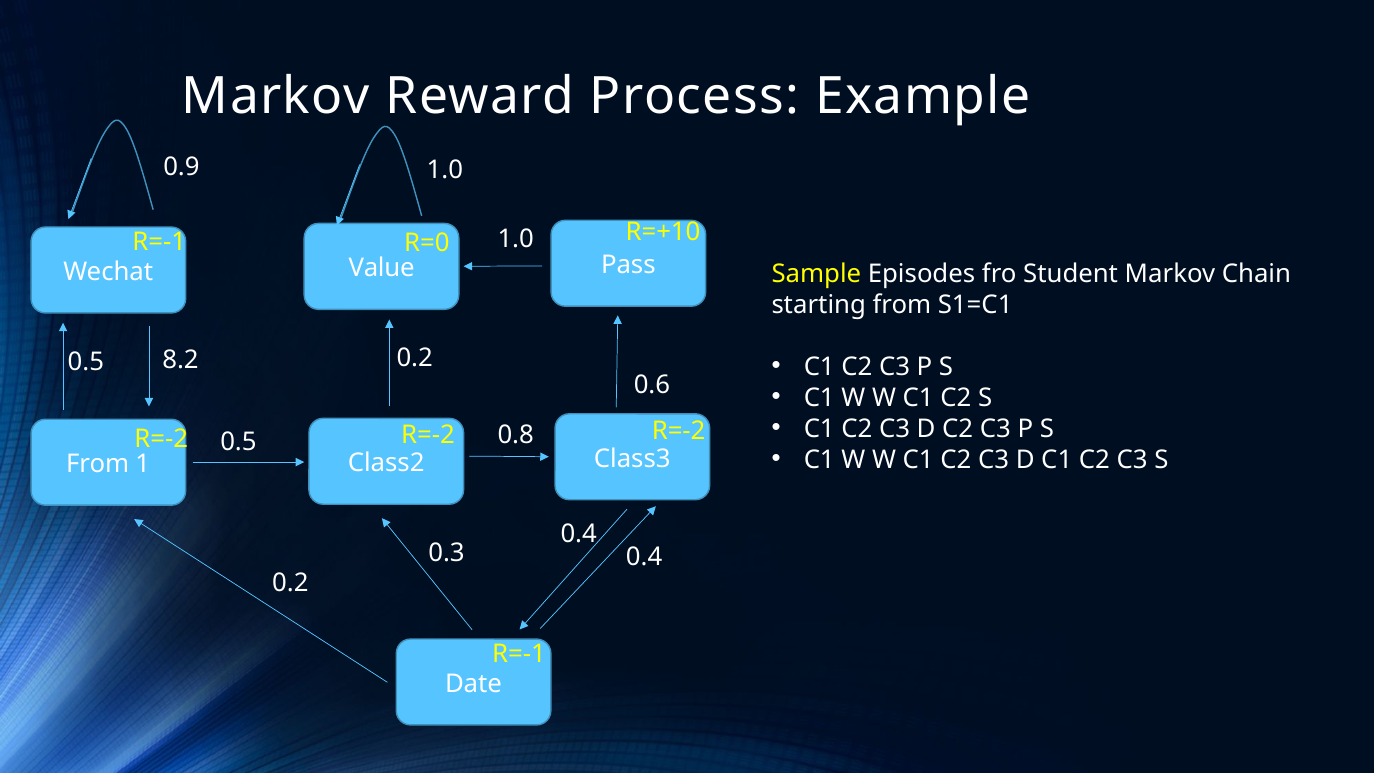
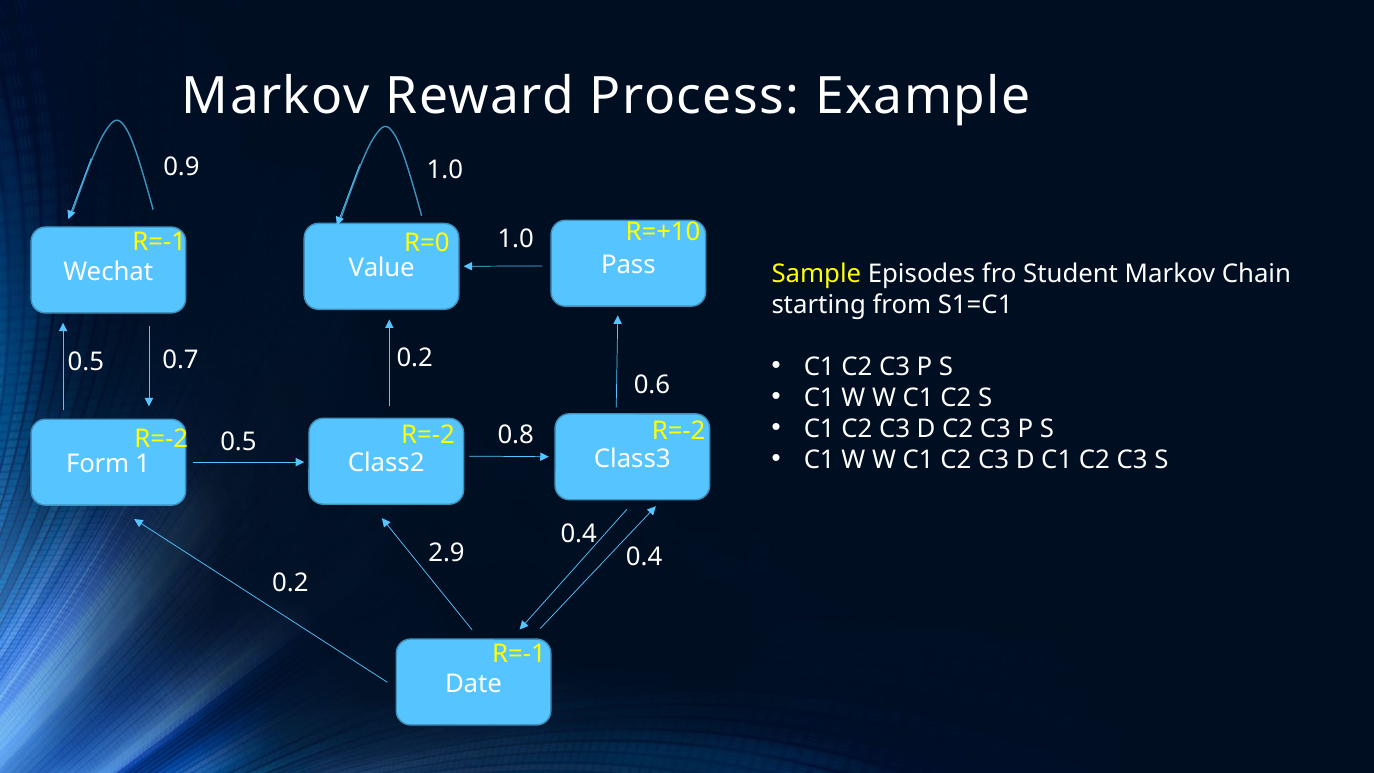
8.2: 8.2 -> 0.7 (180, 360)
From: From -> Form (98, 464)
0.3: 0.3 -> 2.9 (446, 554)
